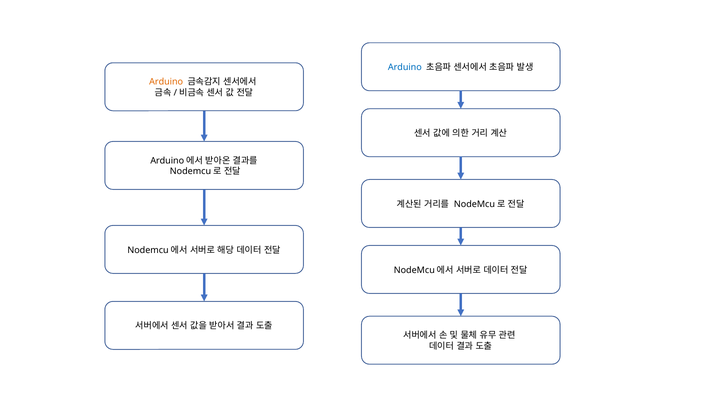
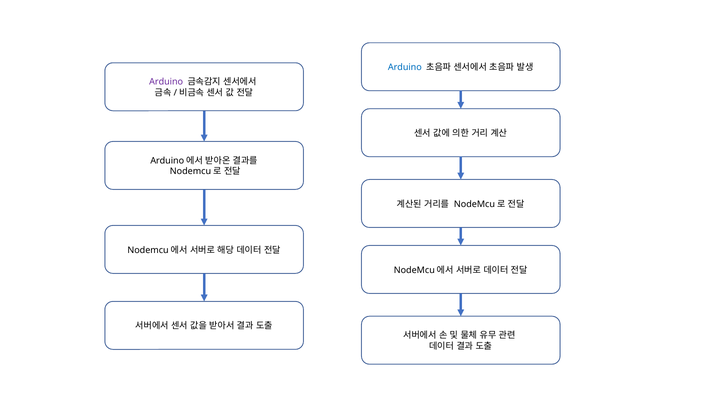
Arduino colour: orange -> purple (166, 82)
